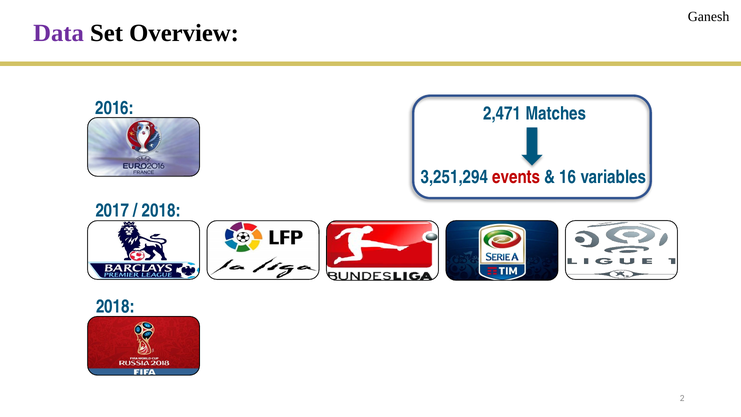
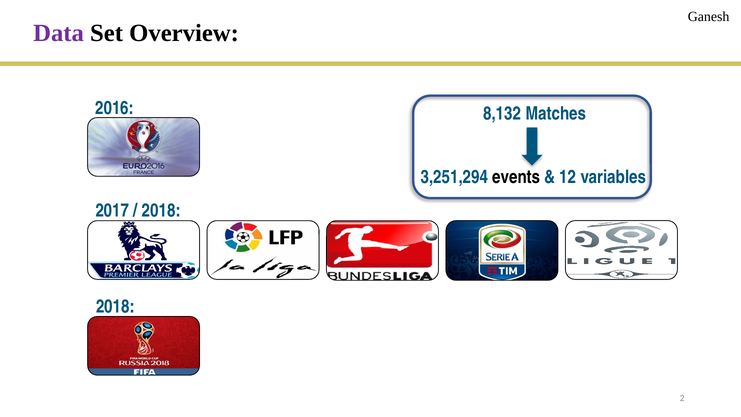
2,471: 2,471 -> 8,132 (502, 114)
events colour: red -> black (516, 177)
16: 16 -> 12 (568, 177)
